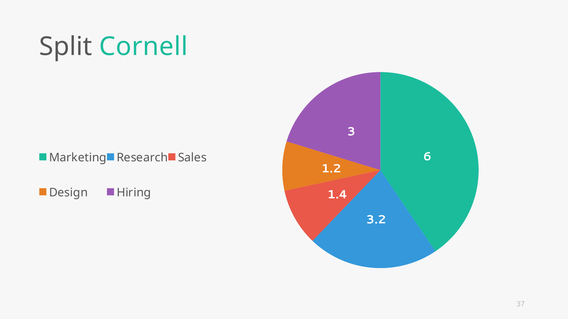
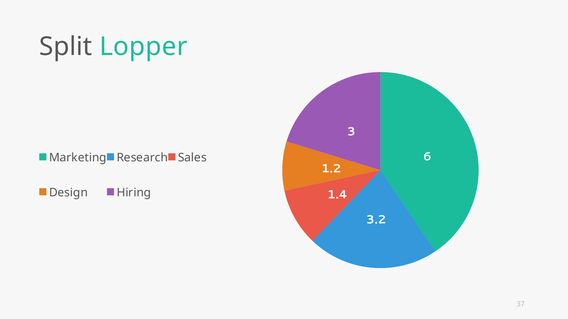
Cornell: Cornell -> Lopper (143, 47)
